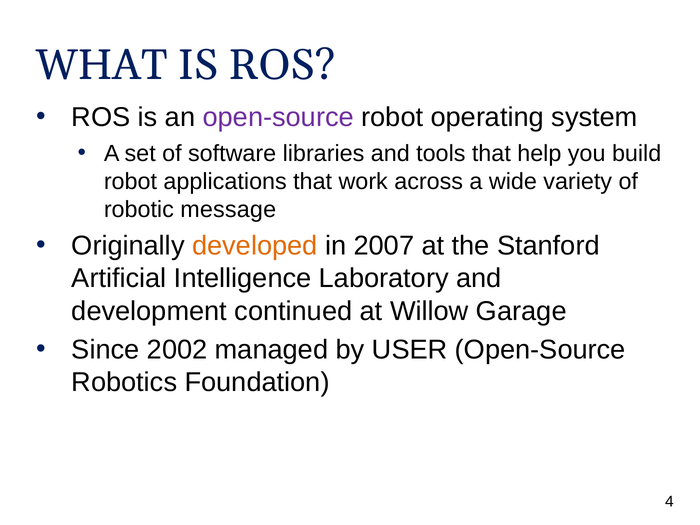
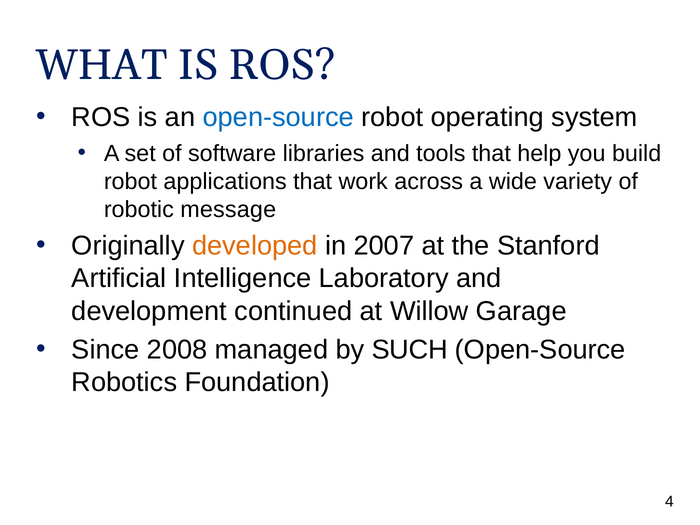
open-source colour: purple -> blue (278, 117)
2002: 2002 -> 2008 (177, 350)
USER: USER -> SUCH (410, 350)
